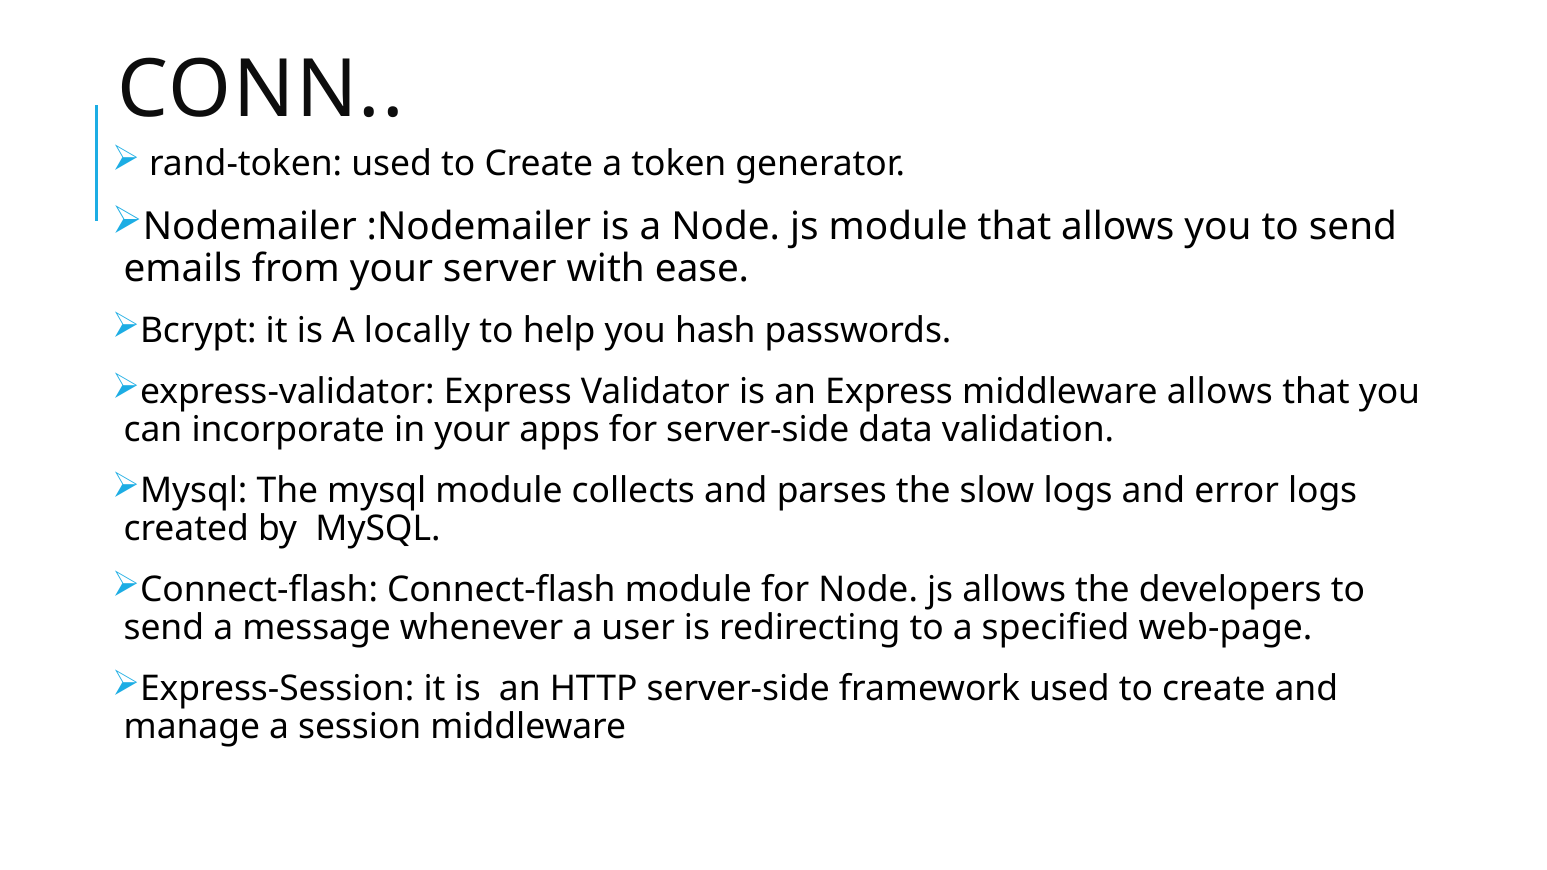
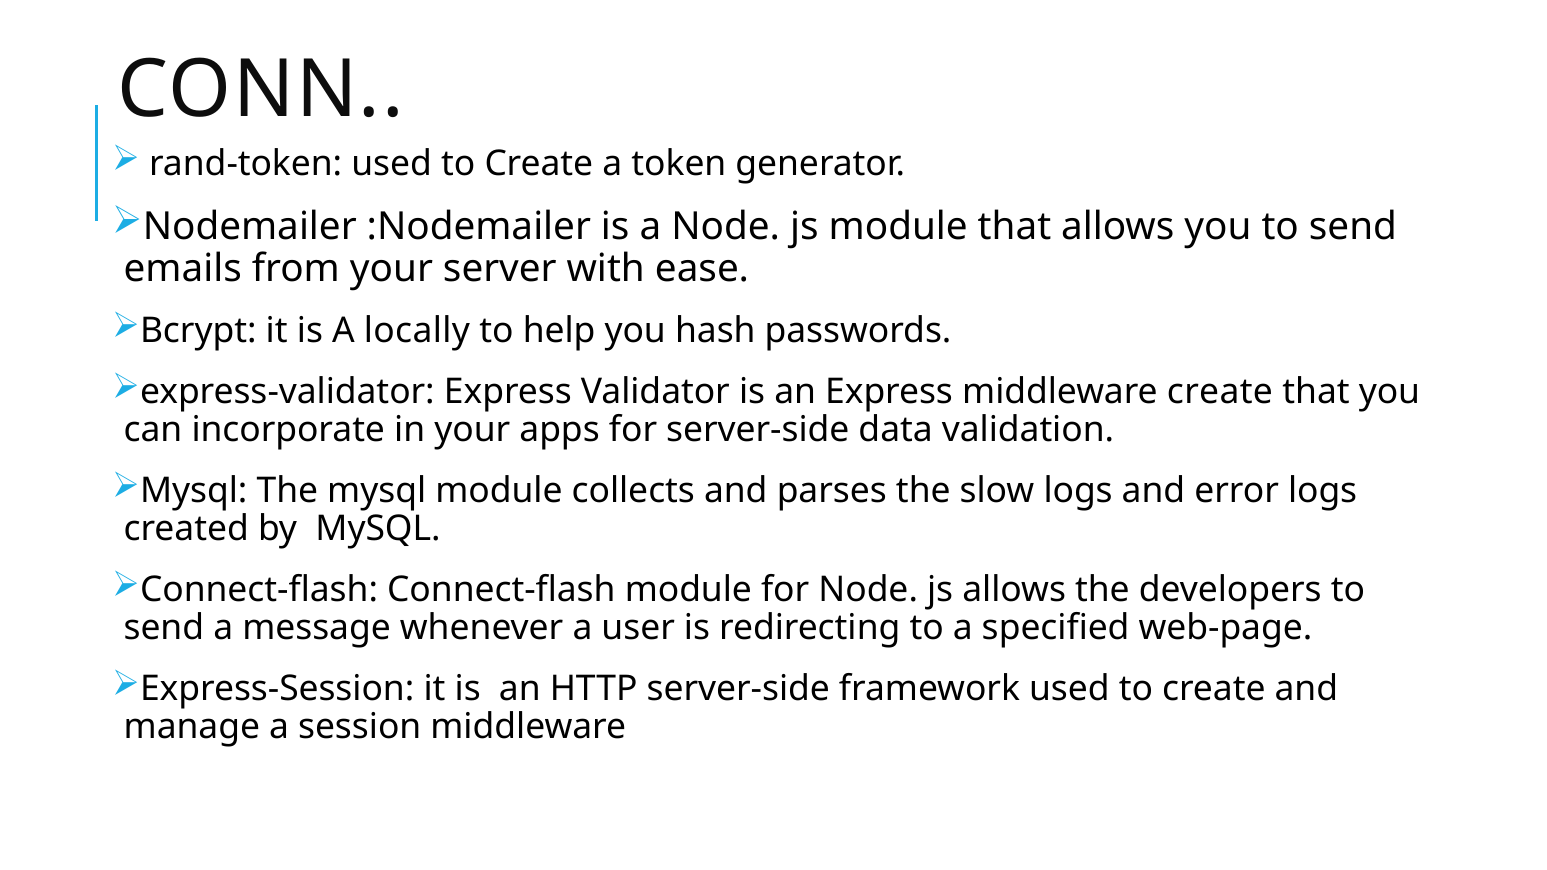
middleware allows: allows -> create (1220, 392)
